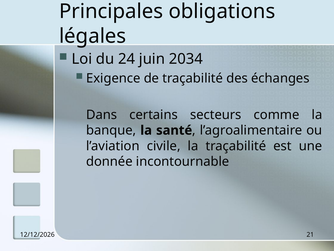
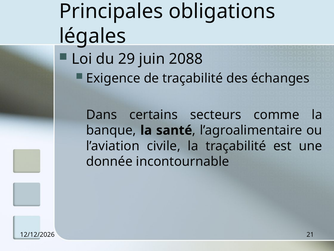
24: 24 -> 29 (127, 59)
2034: 2034 -> 2088 (186, 59)
